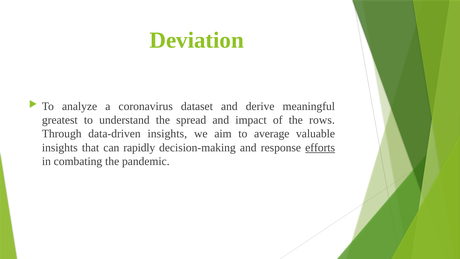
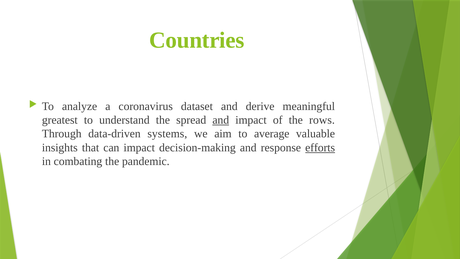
Deviation: Deviation -> Countries (197, 40)
and underline: none -> present (221, 120)
data-driven insights: insights -> systems (167, 134)
can rapidly: rapidly -> impact (139, 147)
